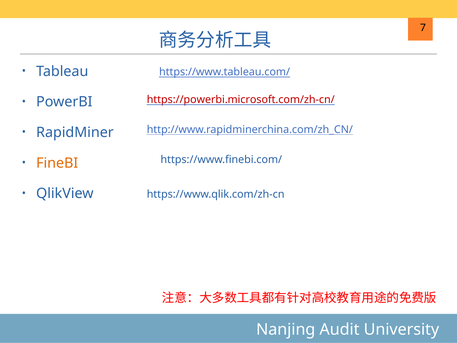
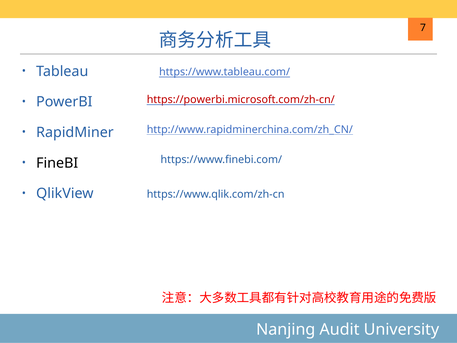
FineBI colour: orange -> black (57, 163)
